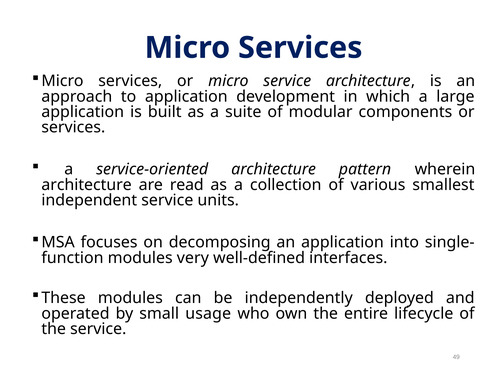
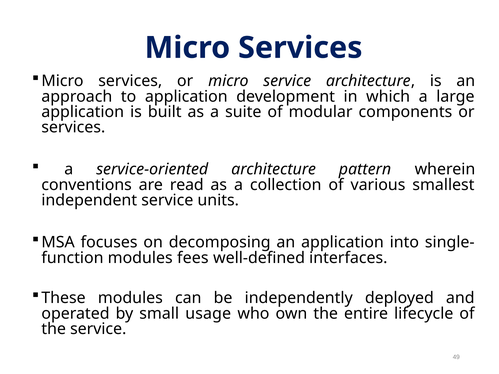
architecture: architecture -> conventions (87, 185)
very: very -> fees (193, 258)
